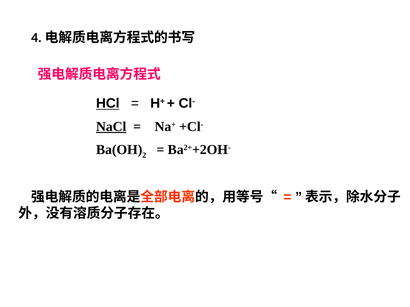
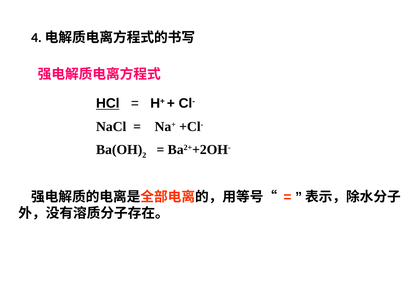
NaCl underline: present -> none (111, 127)
